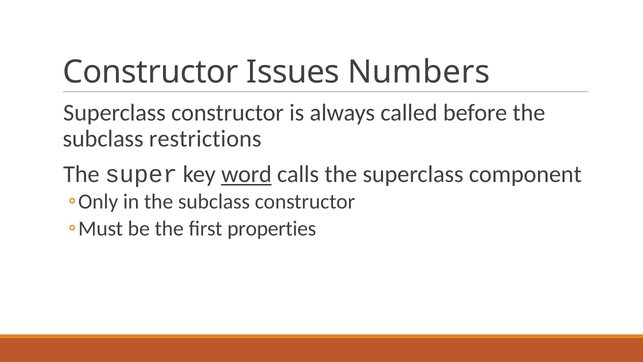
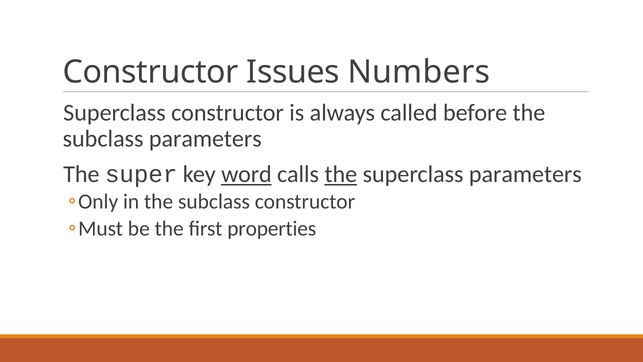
subclass restrictions: restrictions -> parameters (205, 139)
the underline: none -> present (341, 174)
superclass component: component -> parameters (525, 174)
